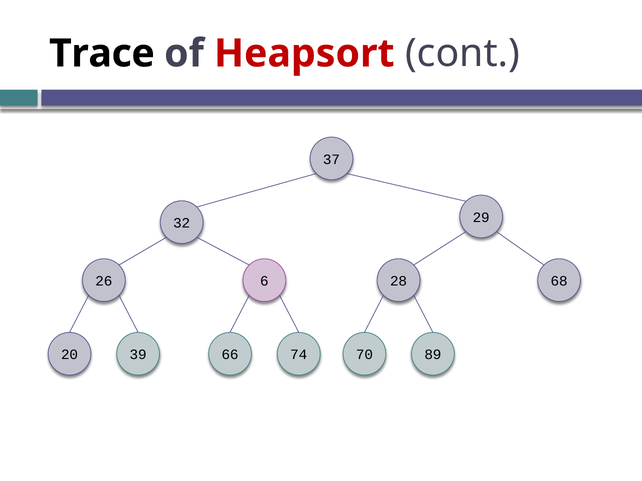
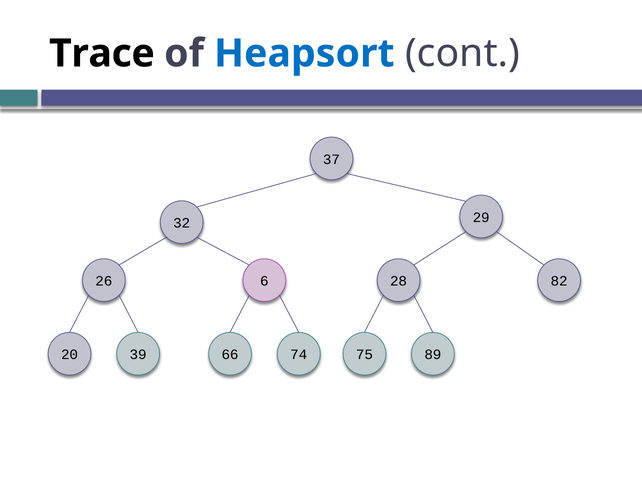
Heapsort colour: red -> blue (304, 54)
68: 68 -> 82 (559, 281)
70: 70 -> 75 (364, 355)
